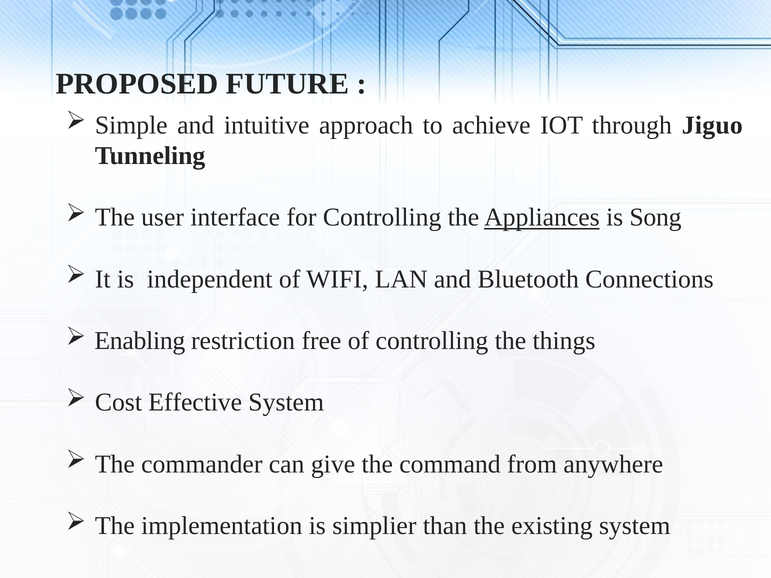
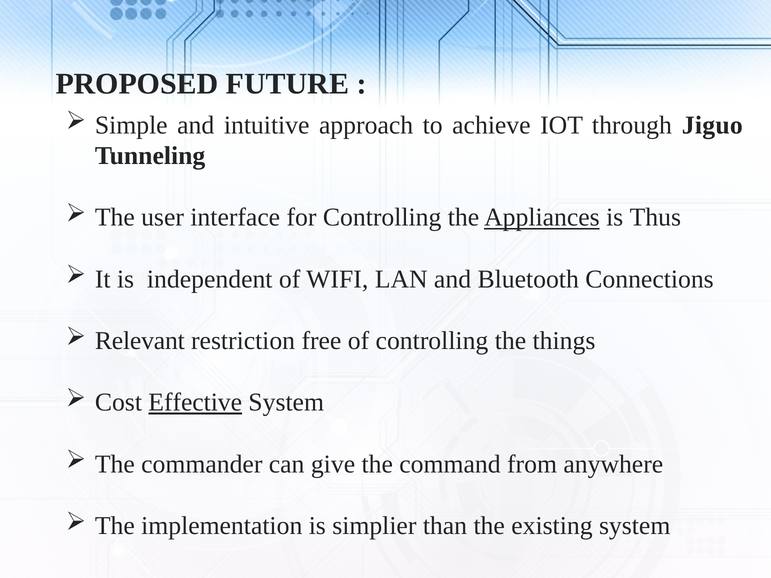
Song: Song -> Thus (655, 218)
Enabling: Enabling -> Relevant (140, 341)
Effective underline: none -> present (195, 403)
